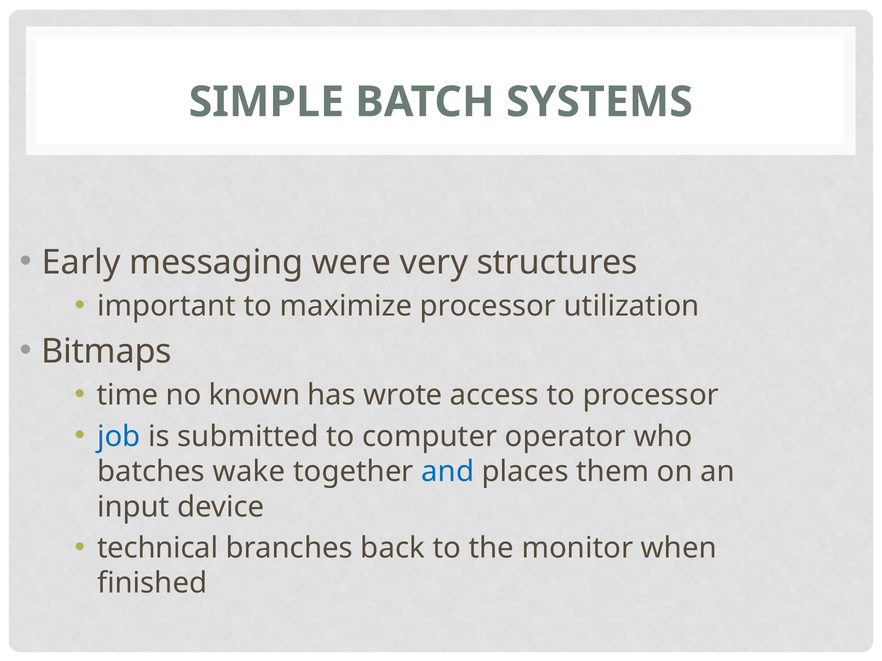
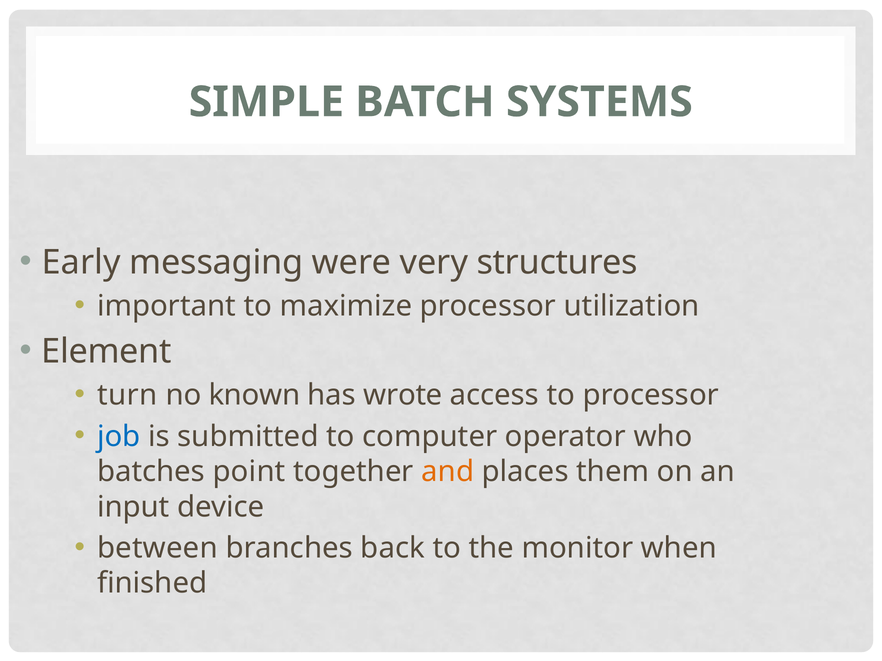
Bitmaps: Bitmaps -> Element (107, 352)
time: time -> turn (127, 396)
wake: wake -> point (249, 472)
and colour: blue -> orange (448, 472)
technical: technical -> between (157, 548)
